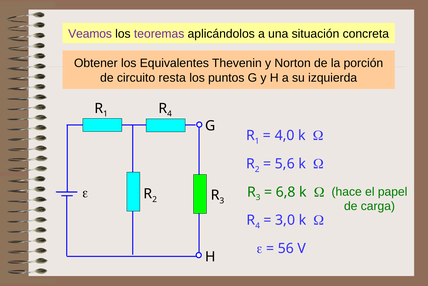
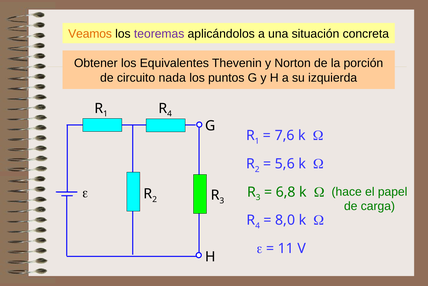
Veamos colour: purple -> orange (90, 34)
resta: resta -> nada (172, 78)
4,0: 4,0 -> 7,6 (285, 135)
3,0: 3,0 -> 8,0 (285, 220)
56: 56 -> 11 (286, 248)
